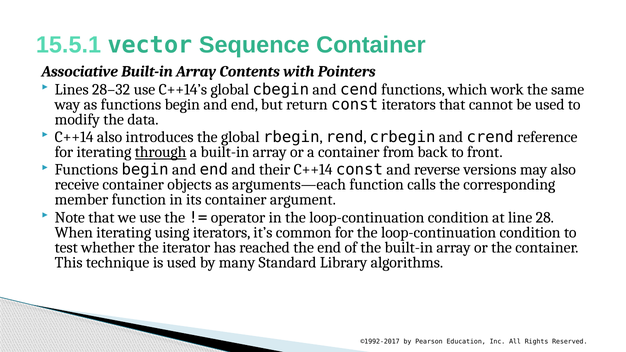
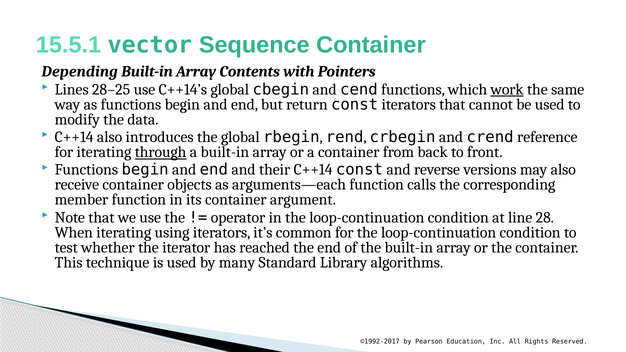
Associative: Associative -> Depending (80, 72)
28–32: 28–32 -> 28–25 (111, 89)
work underline: none -> present (507, 89)
